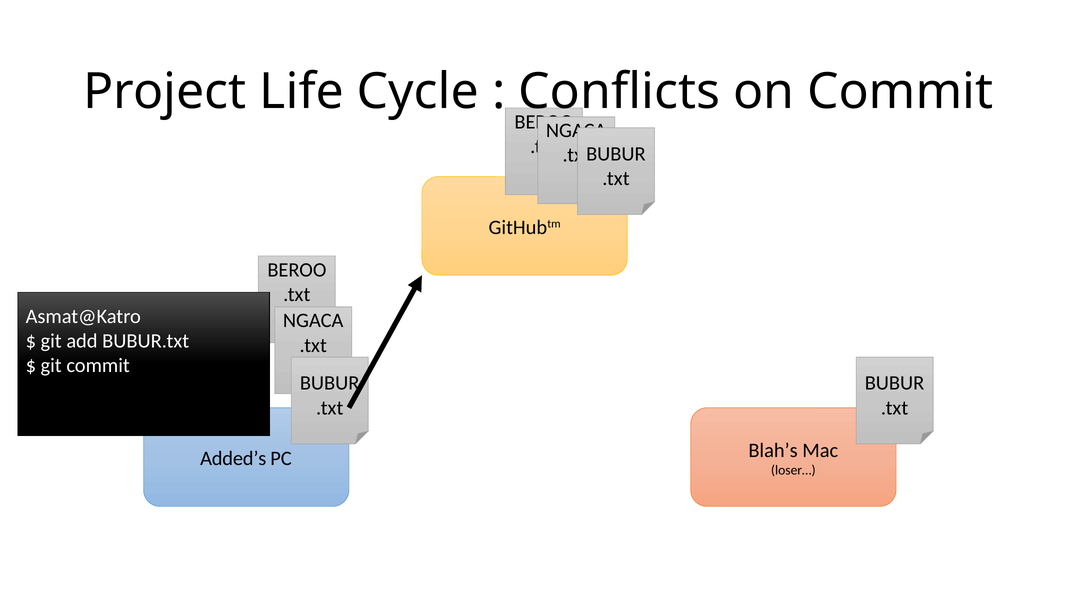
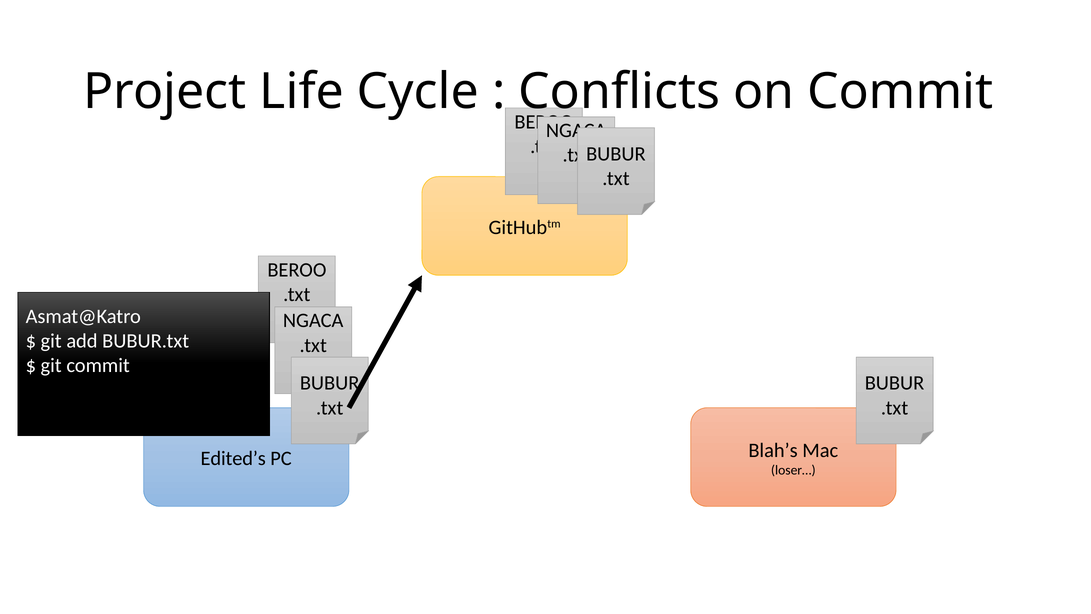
Added’s: Added’s -> Edited’s (233, 458)
